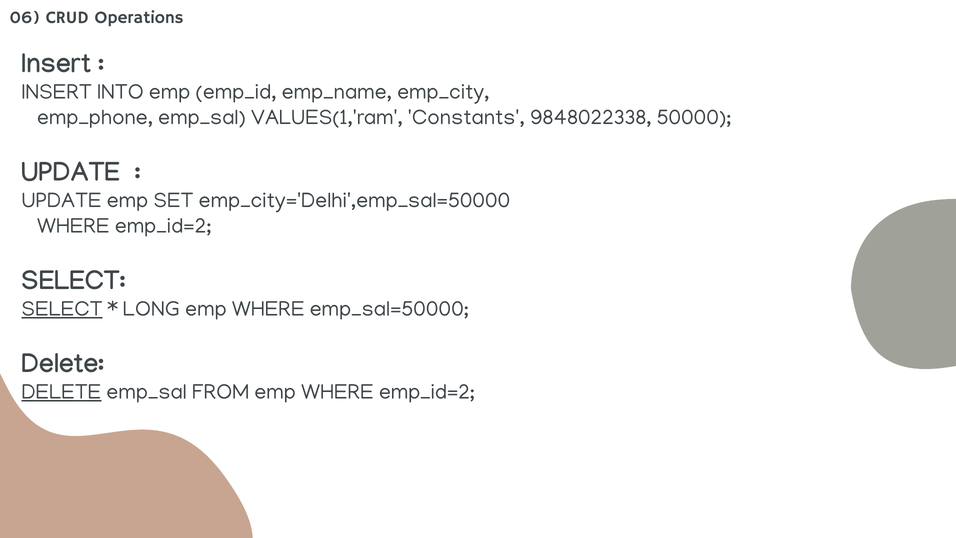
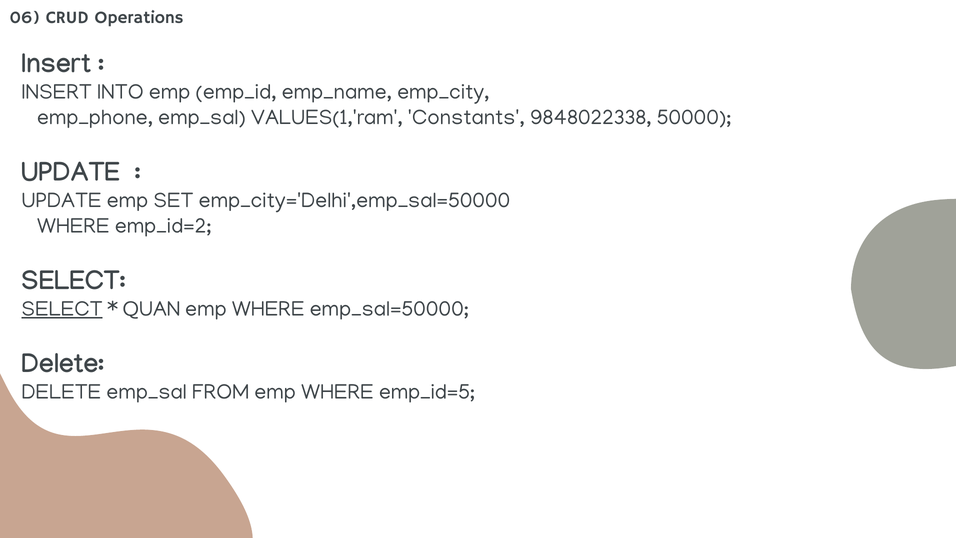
LONG: LONG -> QUAN (151, 309)
DELETE underline: present -> none (61, 391)
emp WHERE emp_id=2: emp_id=2 -> emp_id=5 (427, 391)
